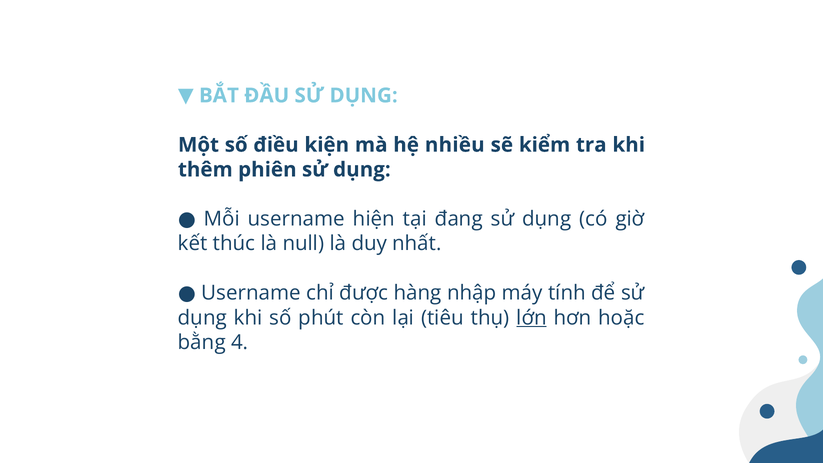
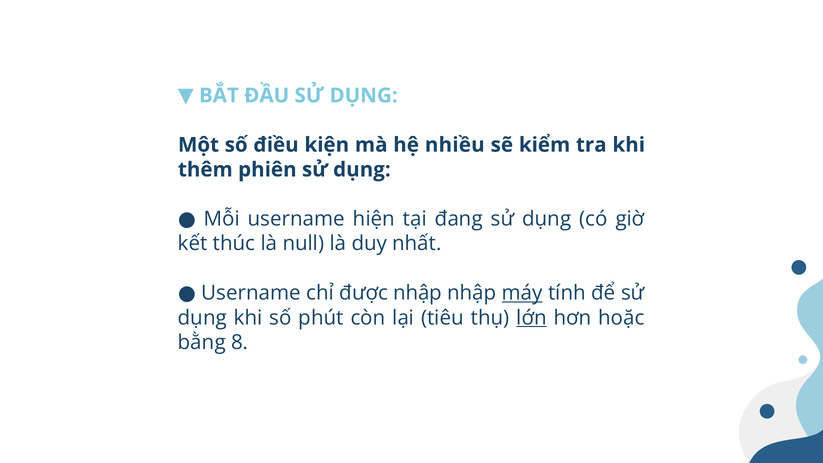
được hàng: hàng -> nhập (418, 293)
máy underline: none -> present (522, 293)
4: 4 -> 8 (240, 342)
